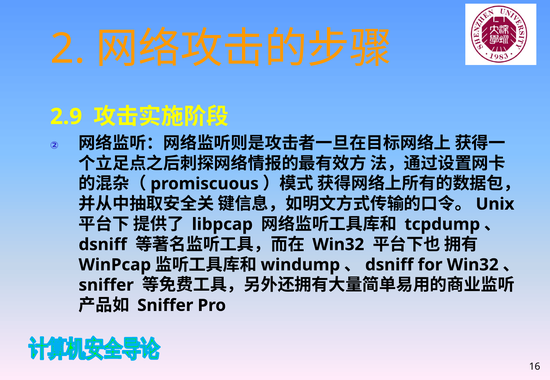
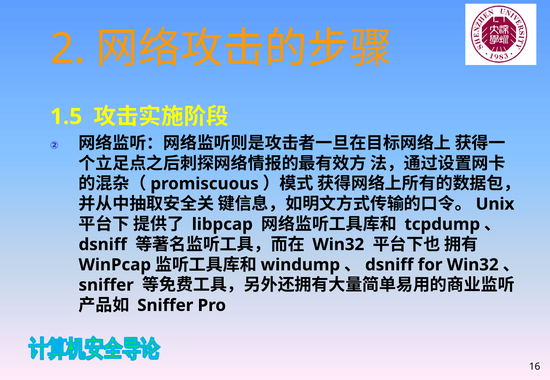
2.9: 2.9 -> 1.5 (66, 117)
